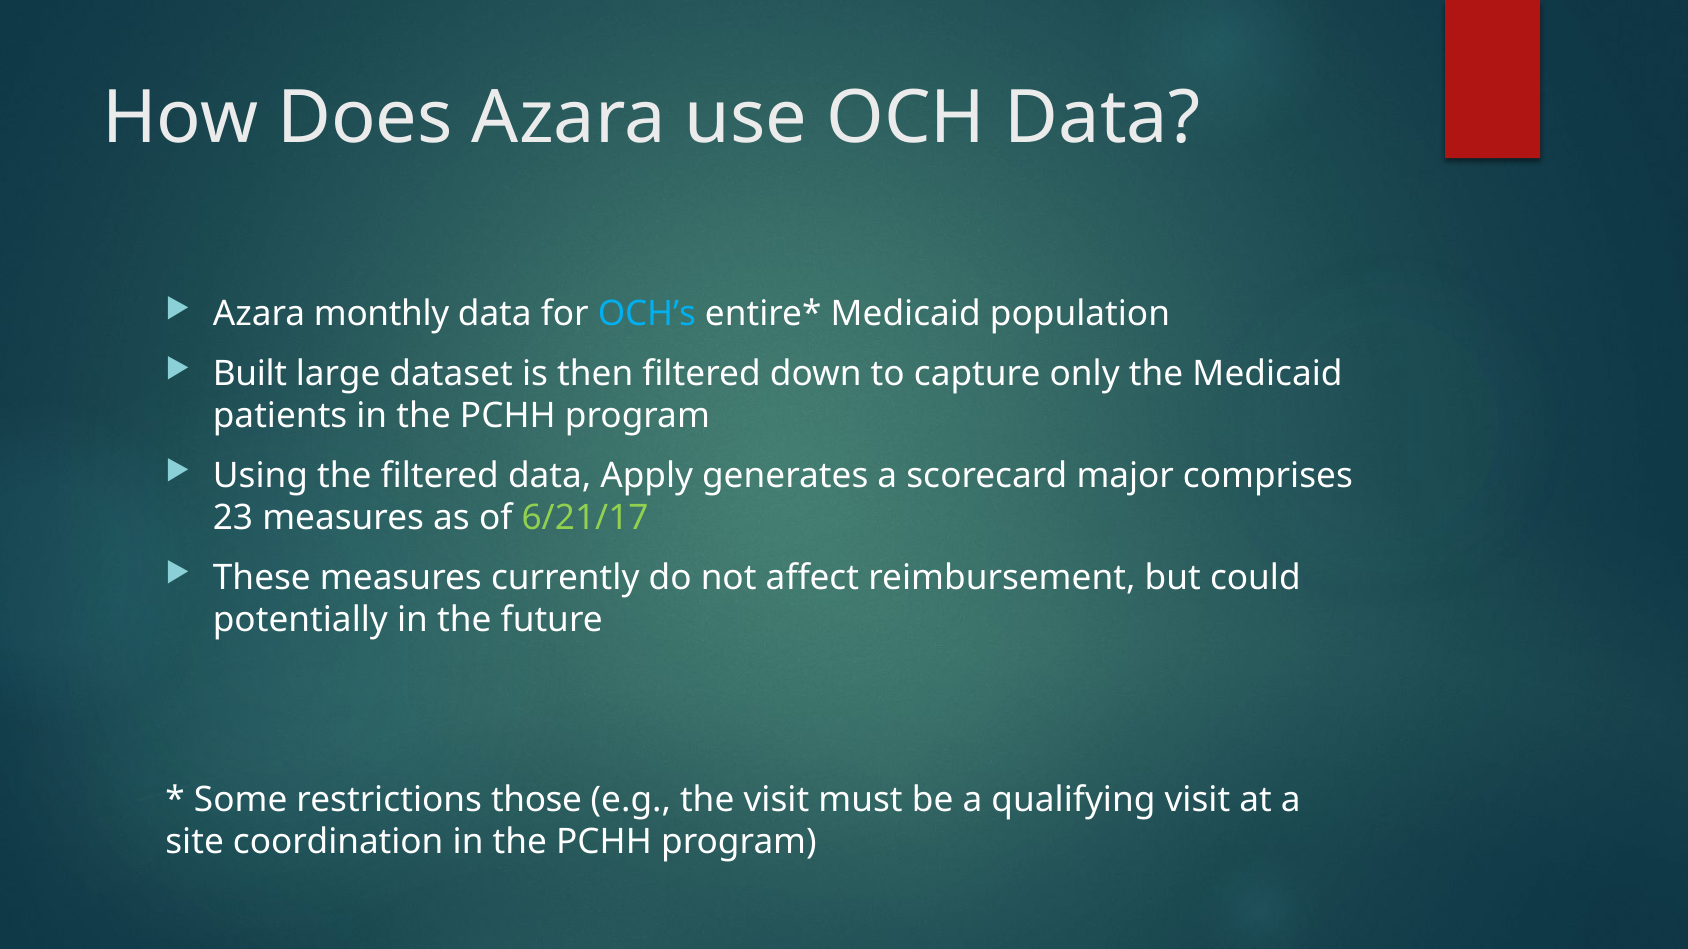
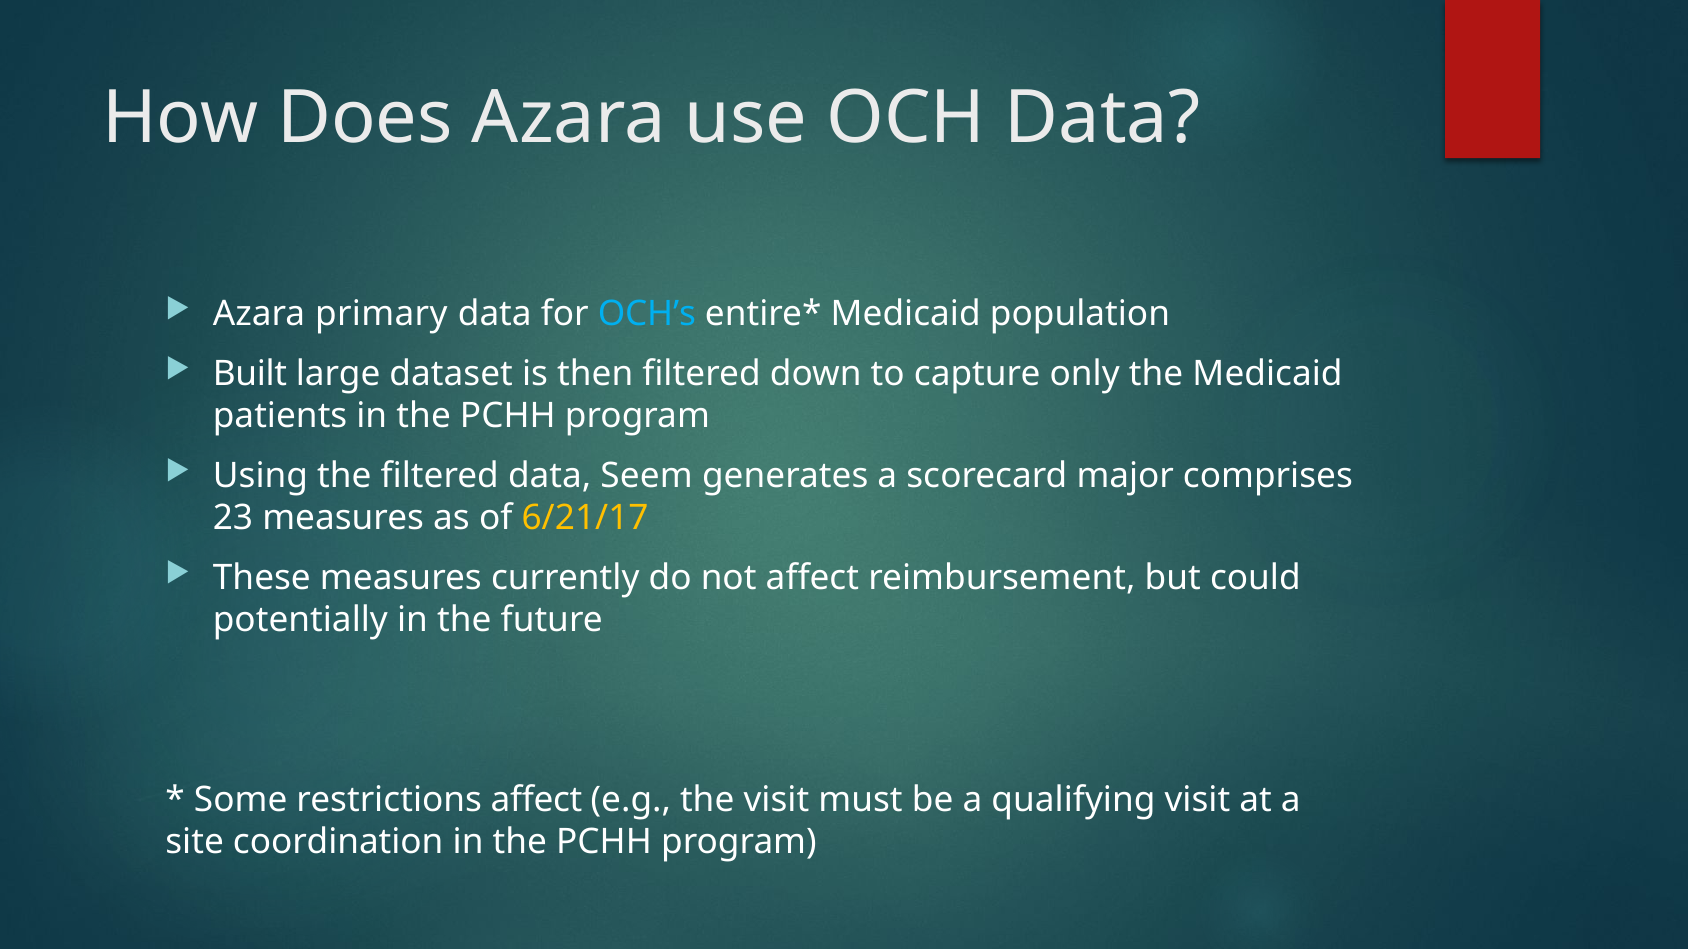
monthly: monthly -> primary (381, 314)
Apply: Apply -> Seem (647, 476)
6/21/17 colour: light green -> yellow (585, 518)
restrictions those: those -> affect (537, 800)
